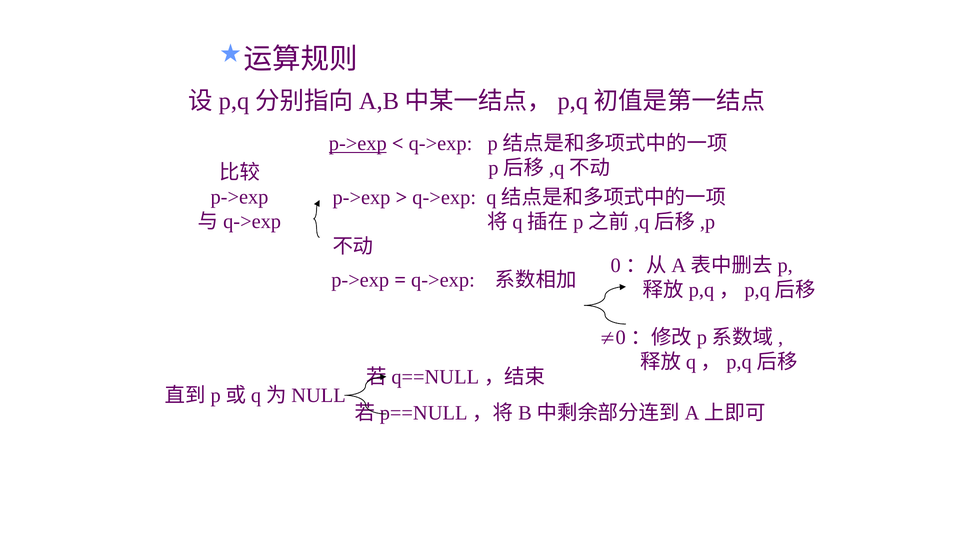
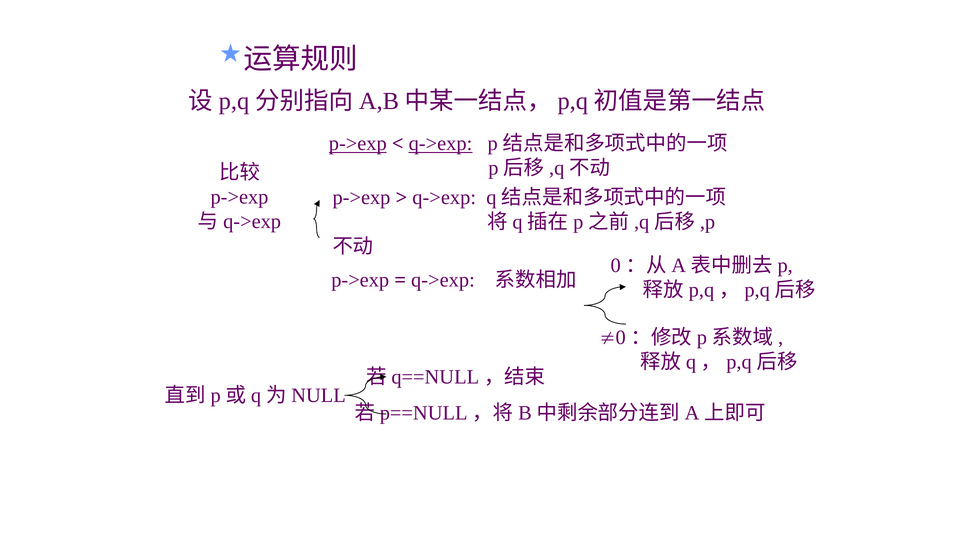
q->exp underline: none -> present (440, 144)
